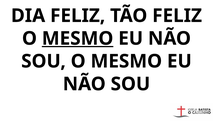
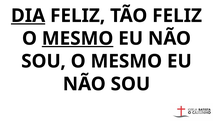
DIA underline: none -> present (28, 16)
